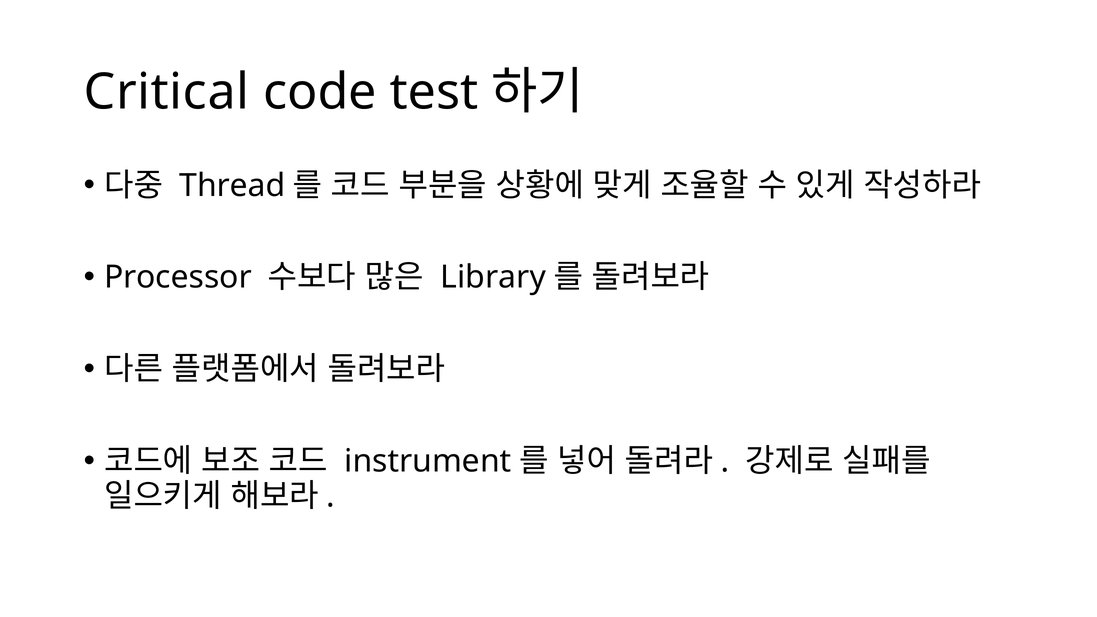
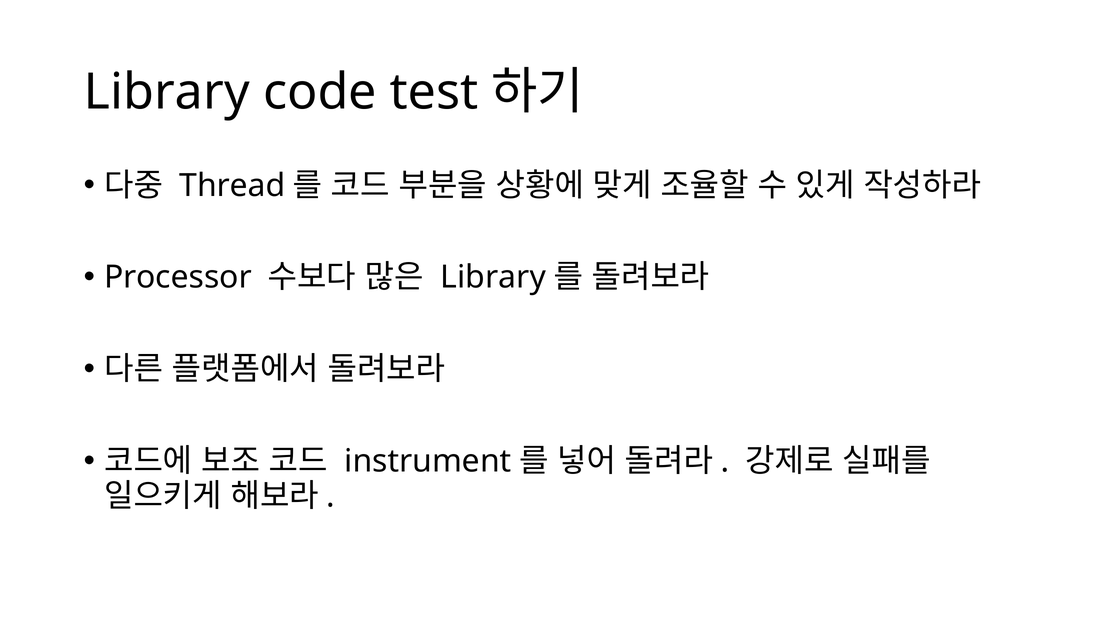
Critical: Critical -> Library (167, 92)
